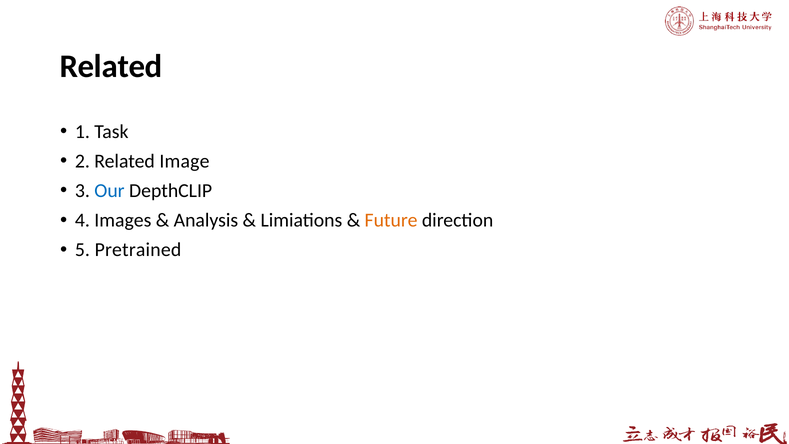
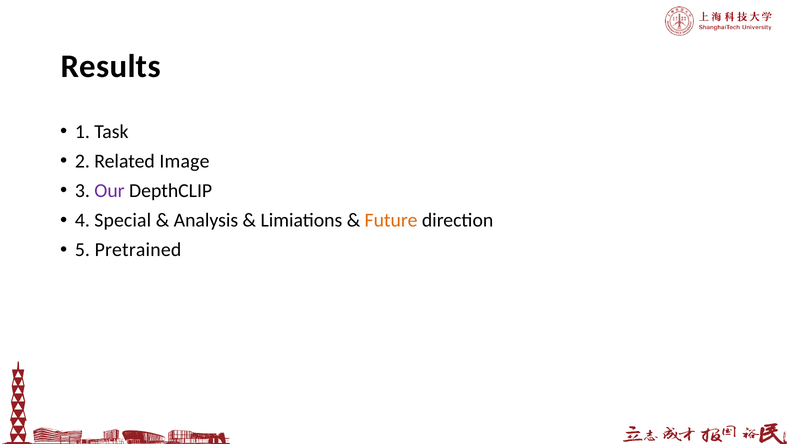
Related: Related -> Results (111, 66)
Our colour: blue -> purple (109, 191)
Images: Images -> Special (123, 220)
